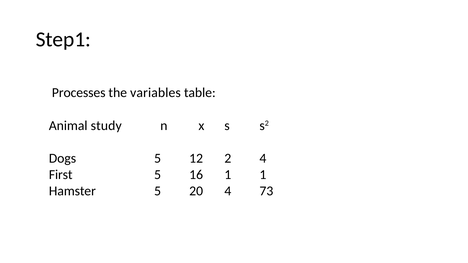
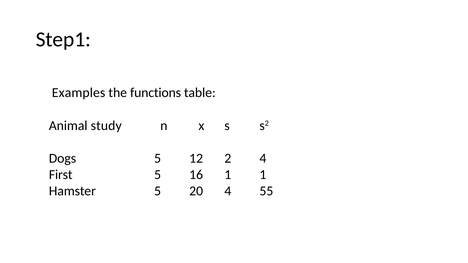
Processes: Processes -> Examples (79, 93)
variables: variables -> functions (156, 93)
73: 73 -> 55 (266, 191)
